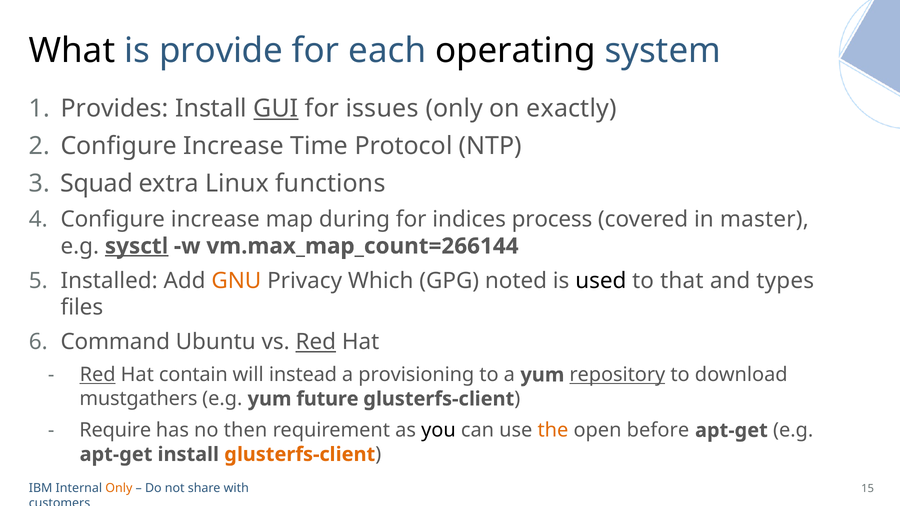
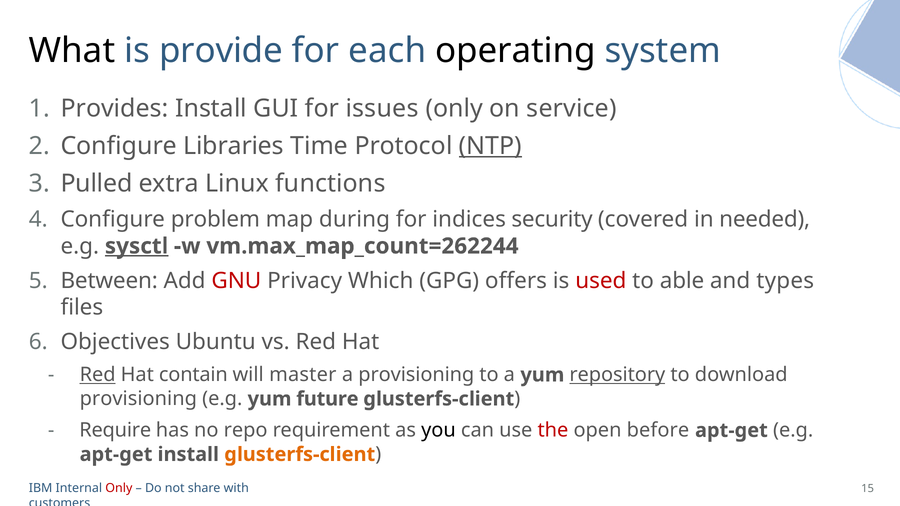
GUI underline: present -> none (276, 108)
exactly: exactly -> service (572, 108)
Increase: Increase -> Libraries (234, 146)
NTP underline: none -> present (490, 146)
Squad: Squad -> Pulled (97, 183)
increase: increase -> problem (215, 219)
process: process -> security (552, 219)
master: master -> needed (765, 219)
vm.max_map_count=266144: vm.max_map_count=266144 -> vm.max_map_count=262244 (362, 246)
Installed: Installed -> Between (109, 281)
GNU colour: orange -> red (236, 281)
noted: noted -> offers (516, 281)
used colour: black -> red (601, 281)
that: that -> able (682, 281)
Command: Command -> Objectives (115, 342)
Red underline: present -> none (316, 342)
instead: instead -> master (303, 375)
mustgathers: mustgathers -> provisioning (138, 399)
then: then -> repo (246, 431)
the colour: orange -> red (553, 431)
Only colour: orange -> red (119, 488)
